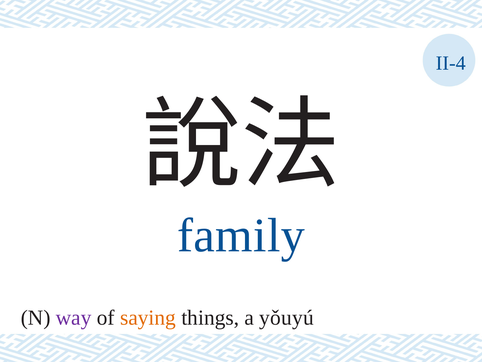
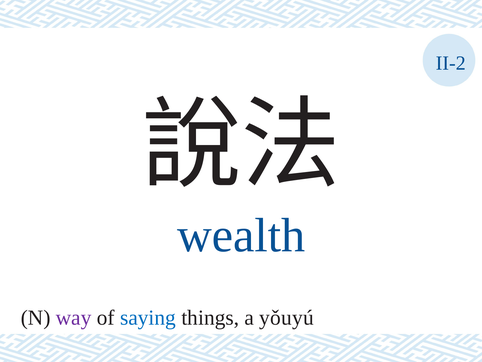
II-4: II-4 -> II-2 (451, 63)
family: family -> wealth (241, 235)
saying colour: orange -> blue (148, 317)
